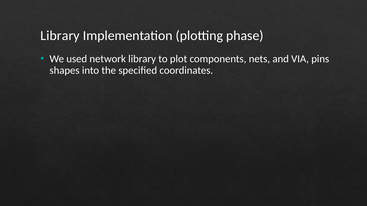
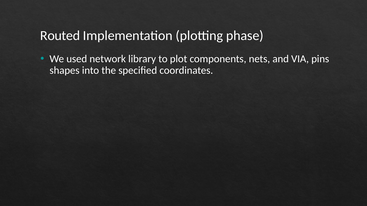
Library: Library -> Routed (60, 36)
